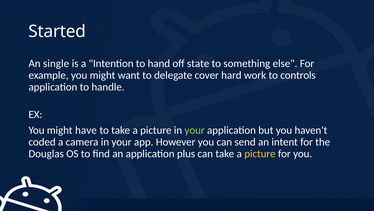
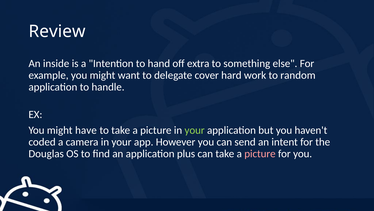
Started: Started -> Review (57, 31)
single: single -> inside (56, 63)
state: state -> extra (198, 63)
controls: controls -> random (298, 75)
picture colour: yellow -> pink (260, 153)
